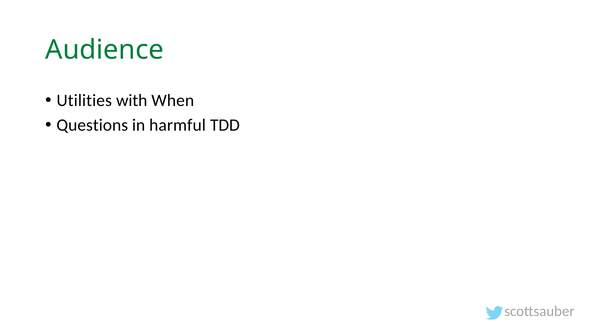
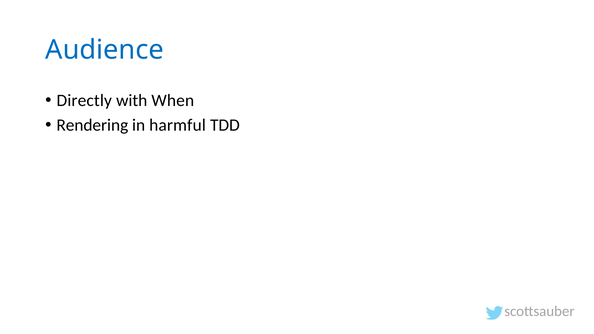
Audience colour: green -> blue (105, 50)
Utilities: Utilities -> Directly (84, 100)
Questions: Questions -> Rendering (92, 125)
